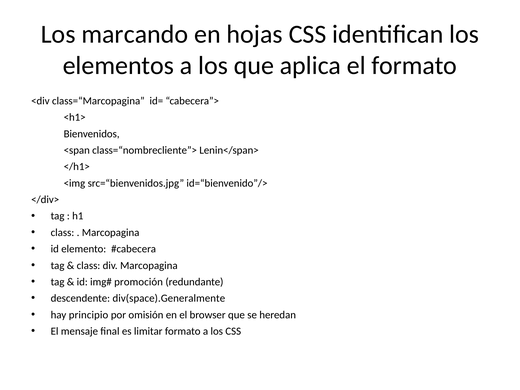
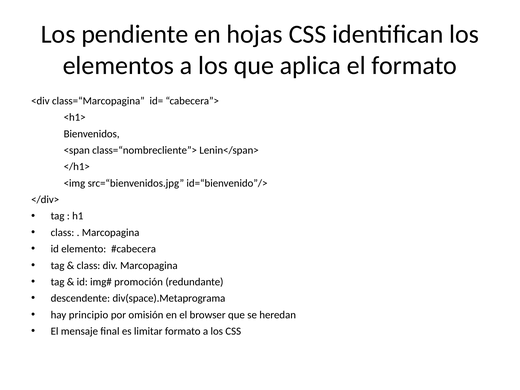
marcando: marcando -> pendiente (135, 34)
div(space).Generalmente: div(space).Generalmente -> div(space).Metaprograma (169, 298)
